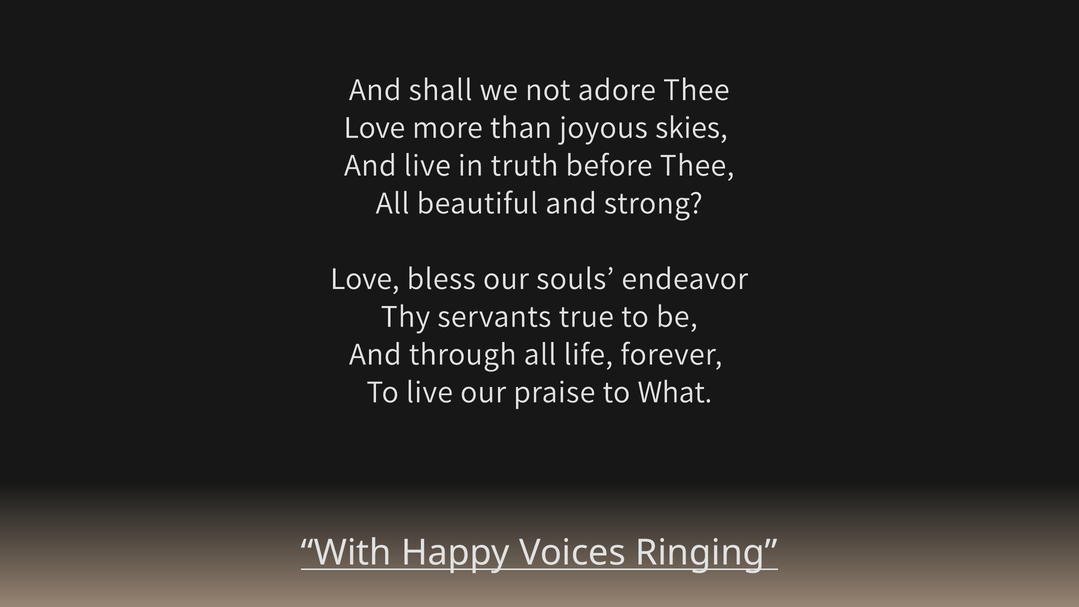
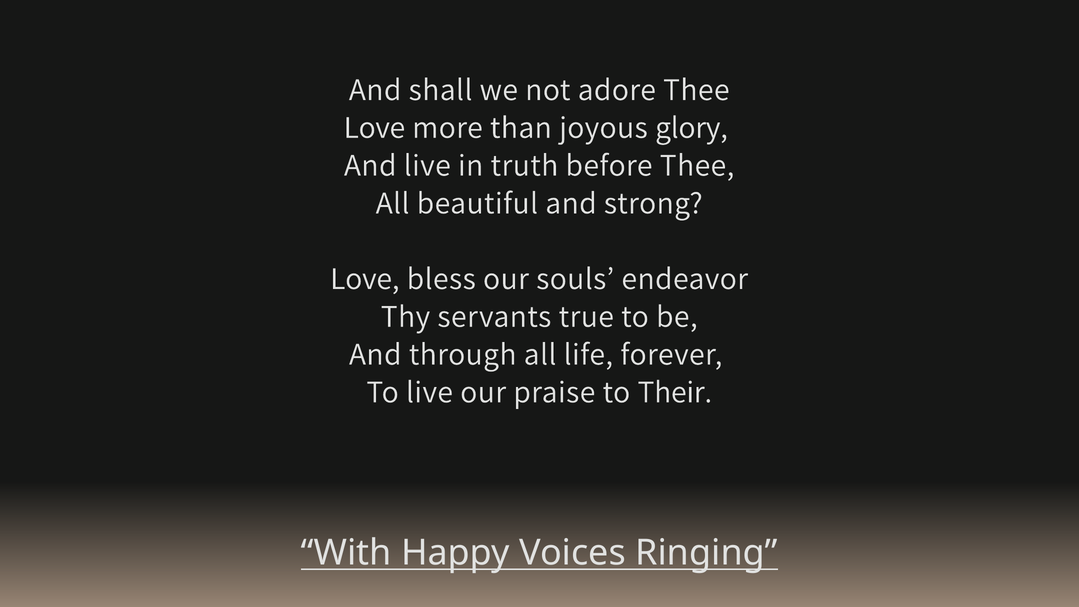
skies: skies -> glory (692, 127)
What: What -> Their (675, 392)
